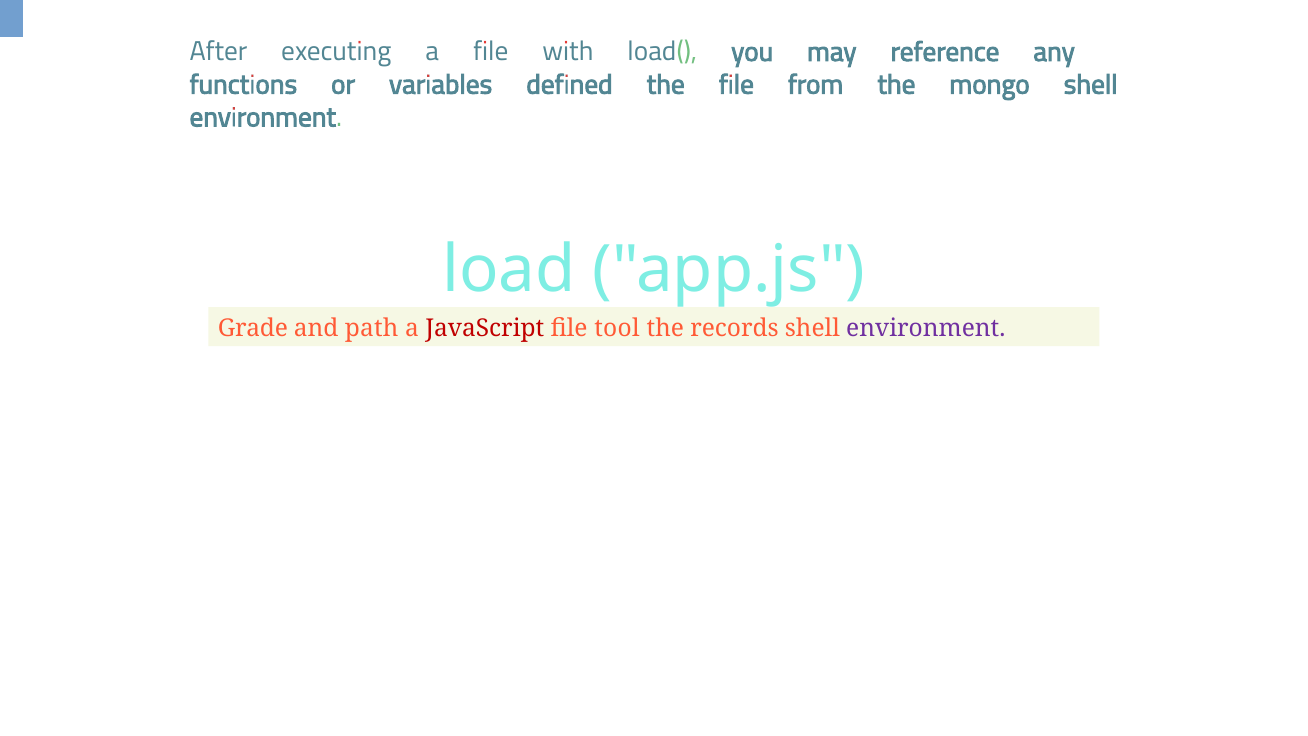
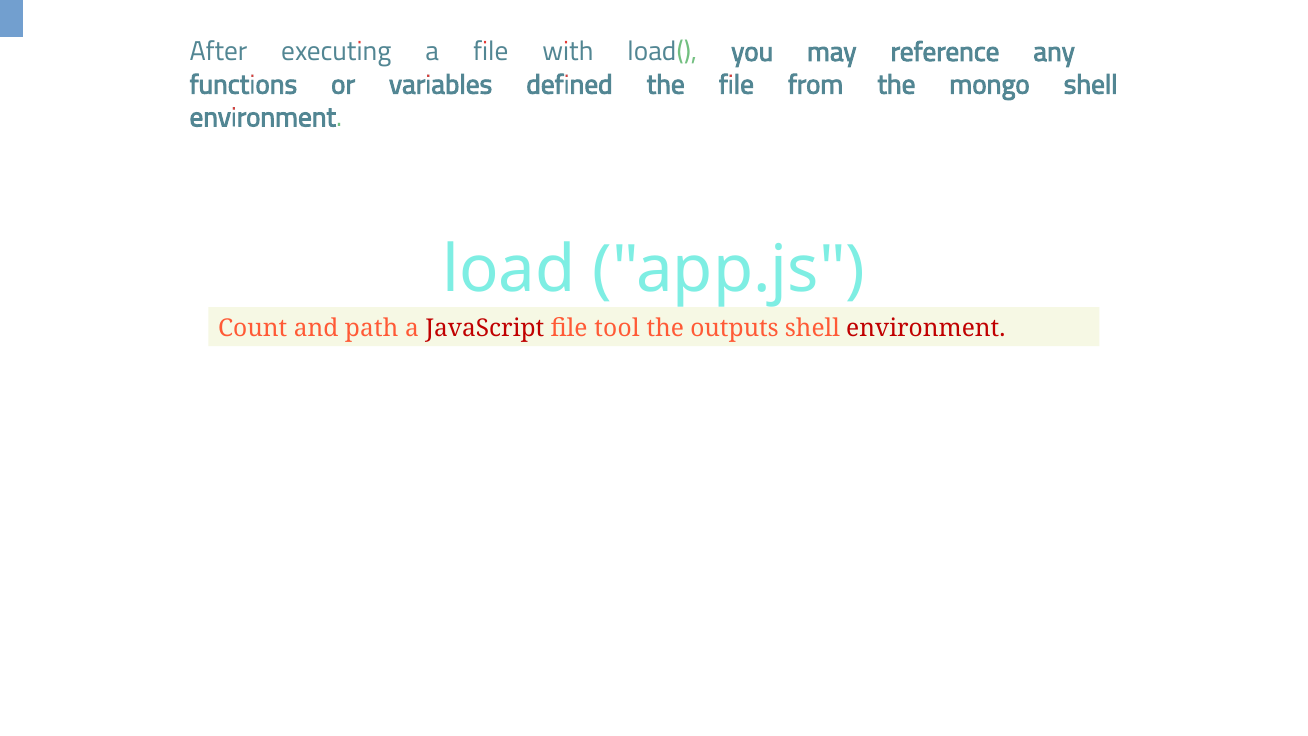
Grade: Grade -> Count (253, 328)
records: records -> outputs (735, 328)
environment colour: purple -> red (926, 328)
